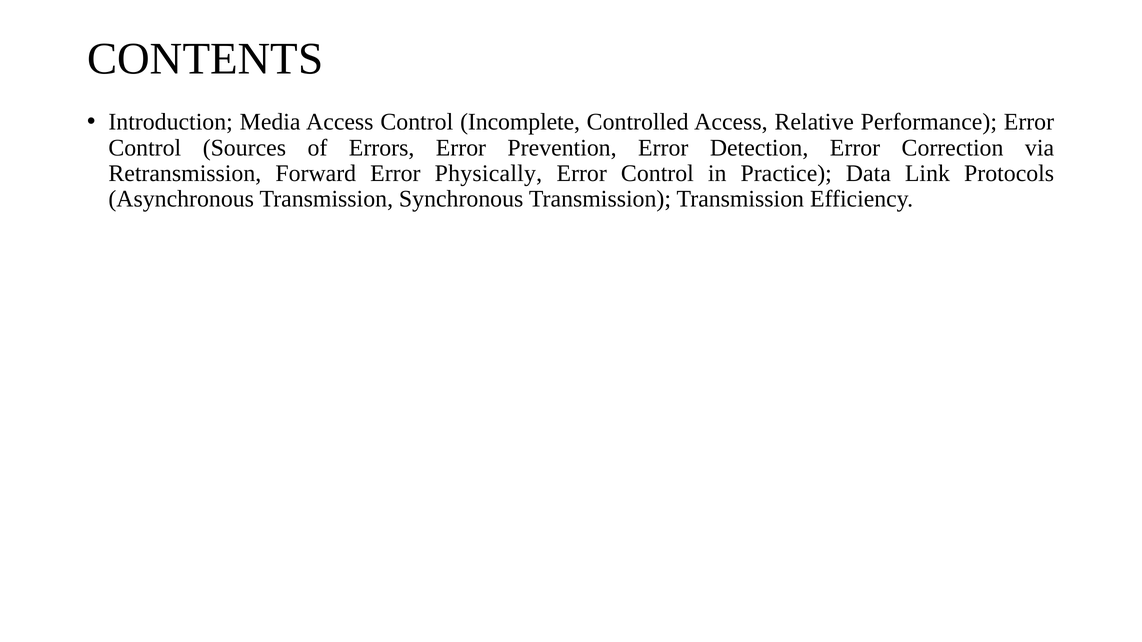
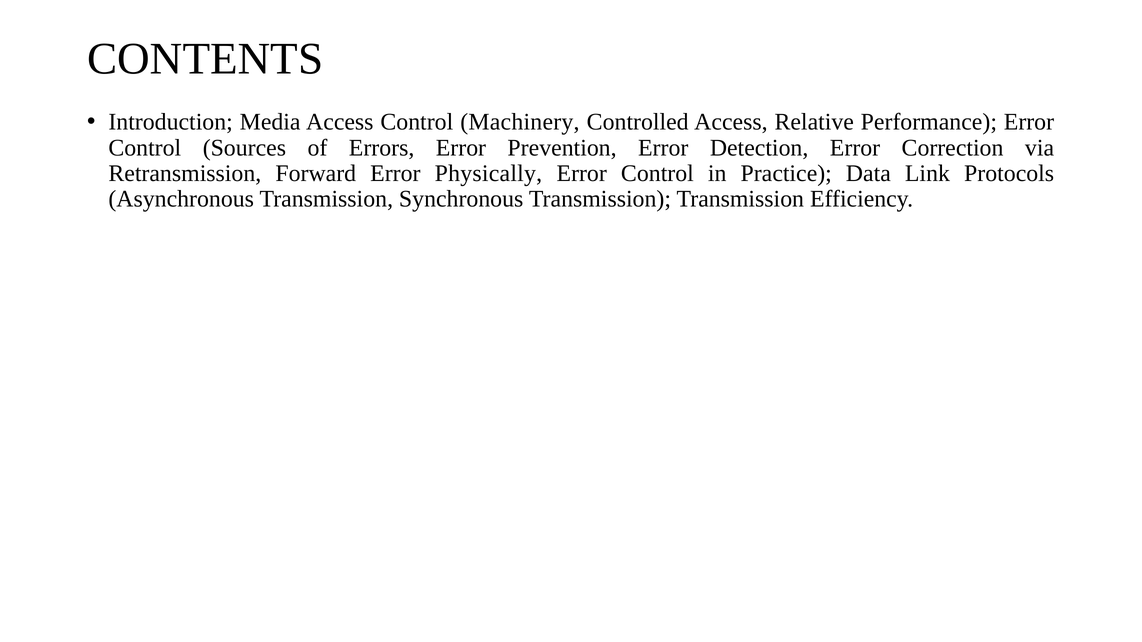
Incomplete: Incomplete -> Machinery (520, 122)
